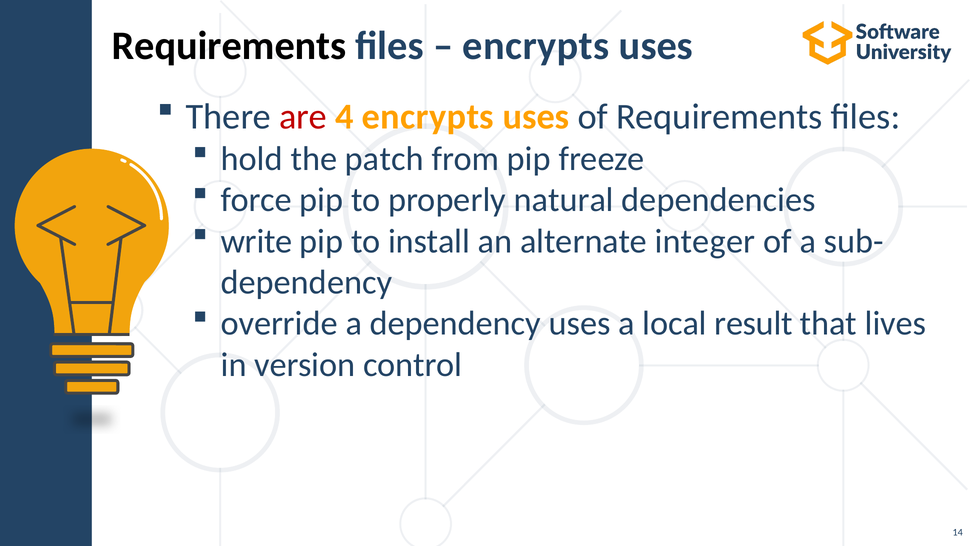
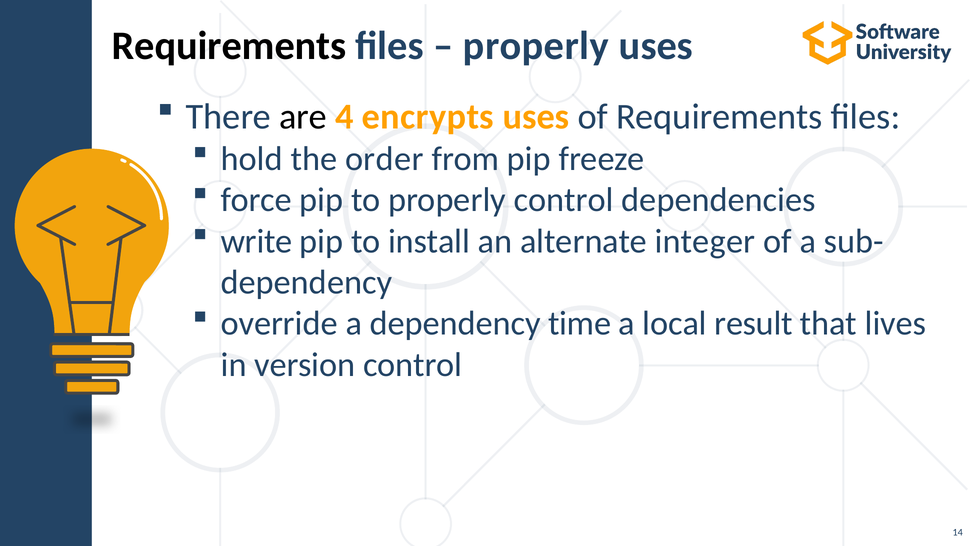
encrypts: encrypts -> properly (536, 46)
are colour: red -> black (303, 116)
patch: patch -> order (384, 159)
properly natural: natural -> control (564, 200)
dependency uses: uses -> time (580, 323)
